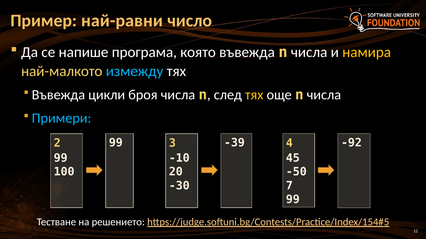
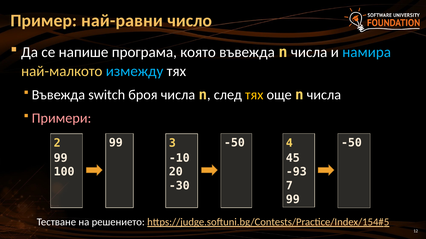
намира colour: yellow -> light blue (367, 52)
цикли: цикли -> switch (107, 95)
Примери colour: light blue -> pink (62, 118)
-39: -39 -> -50 (234, 143)
-92: -92 -> -50 (351, 143)
-50: -50 -> -93 (296, 172)
